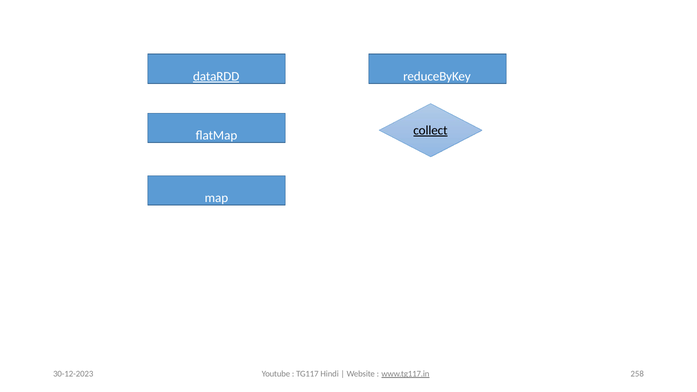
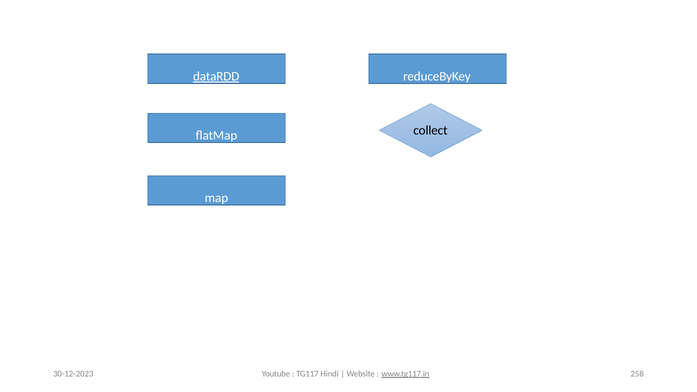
collect underline: present -> none (430, 130)
